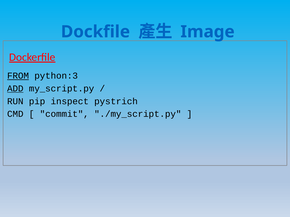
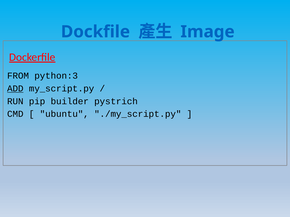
FROM underline: present -> none (18, 76)
inspect: inspect -> builder (70, 101)
commit: commit -> ubuntu (64, 114)
